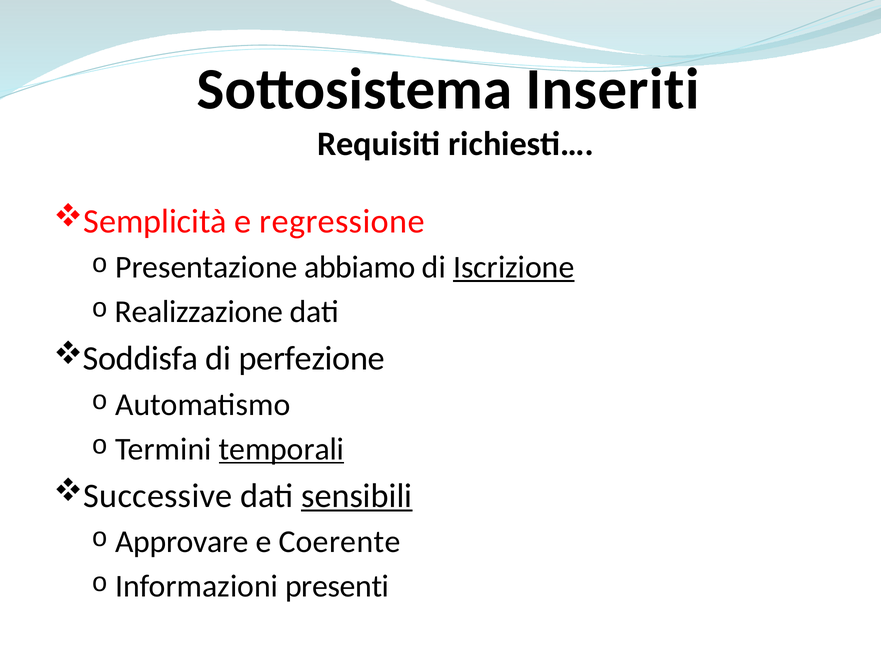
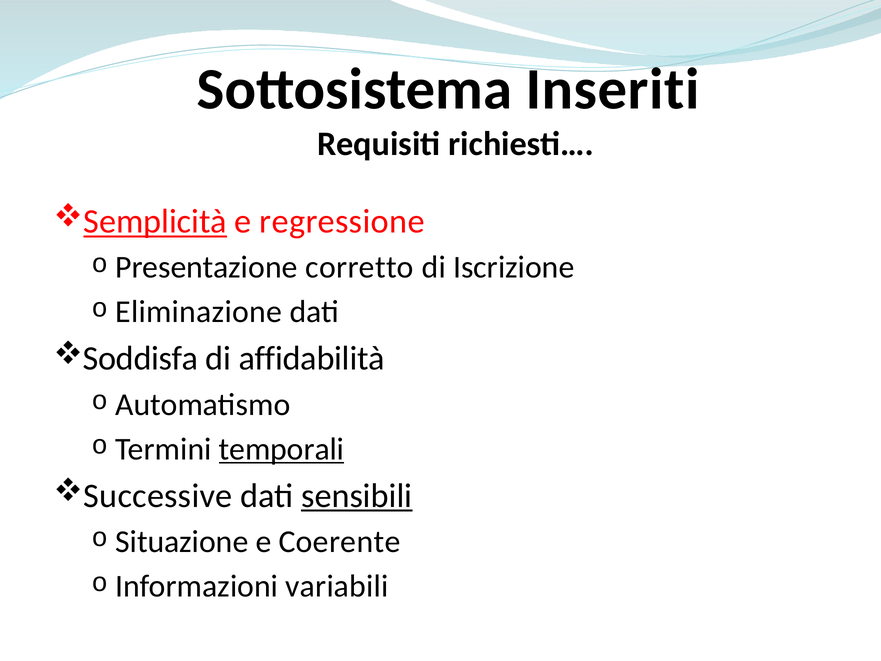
Semplicità underline: none -> present (155, 222)
abbiamo: abbiamo -> corretto (360, 267)
Iscrizione underline: present -> none (514, 267)
Realizzazione: Realizzazione -> Eliminazione (199, 312)
perfezione: perfezione -> affidabilità (312, 359)
Approvare: Approvare -> Situazione (182, 541)
presenti: presenti -> variabili (337, 586)
